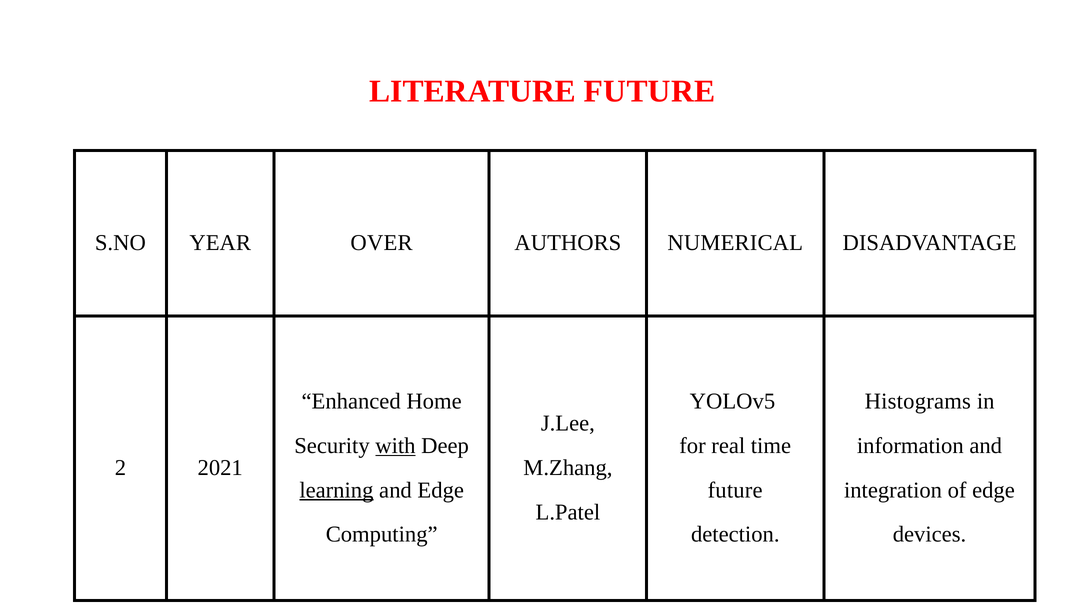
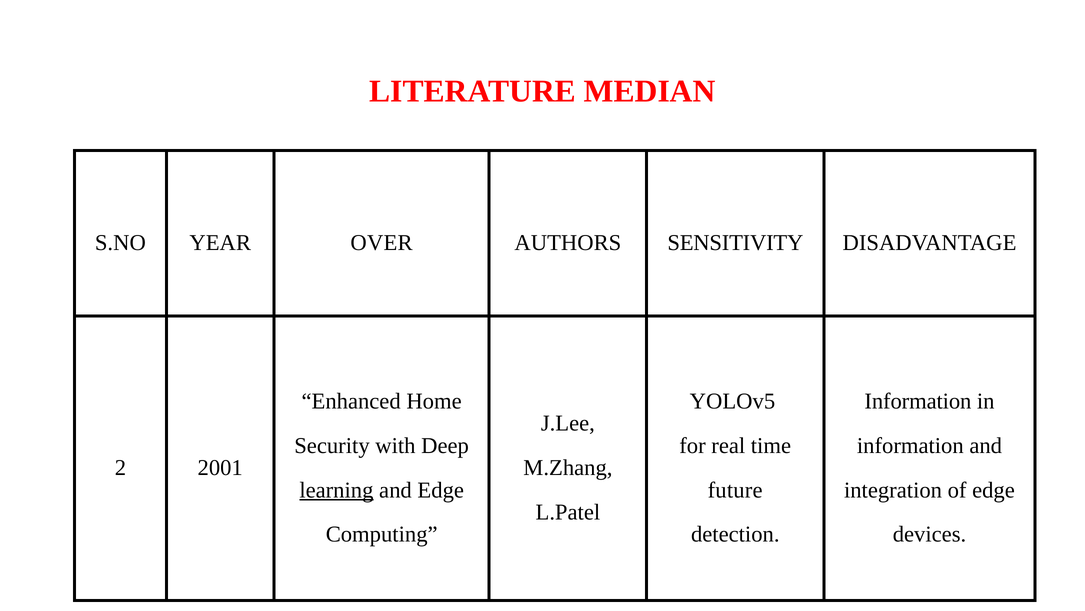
LITERATURE FUTURE: FUTURE -> MEDIAN (650, 91)
NUMERICAL: NUMERICAL -> SENSITIVITY (735, 243)
Histograms: Histograms -> Information (918, 401)
with underline: present -> none (395, 445)
2021: 2021 -> 2001 (220, 467)
